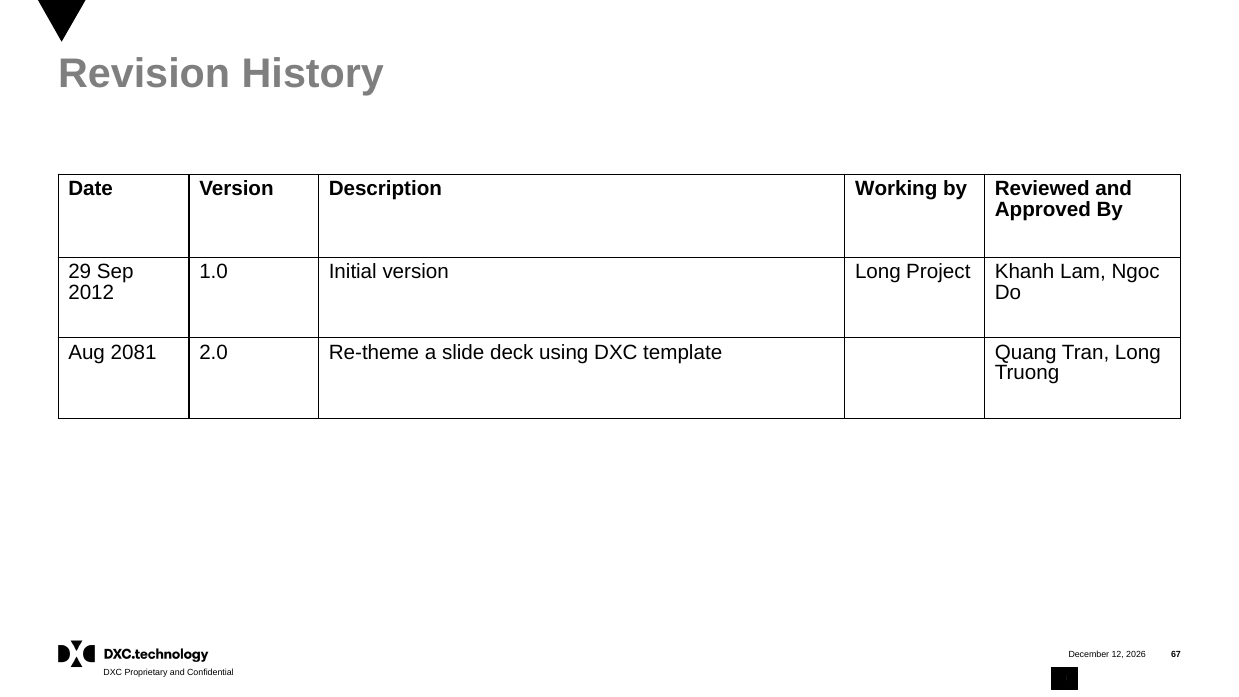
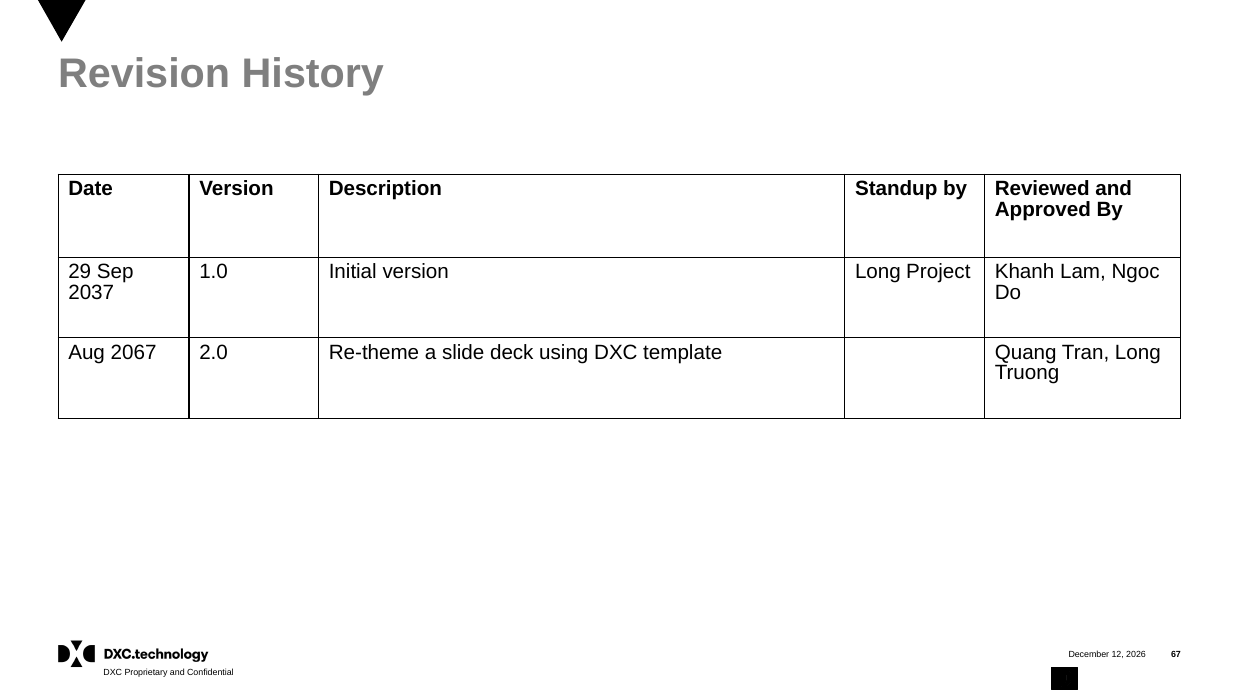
Working: Working -> Standup (896, 189)
2012: 2012 -> 2037 (91, 292)
2081: 2081 -> 2067 (134, 352)
